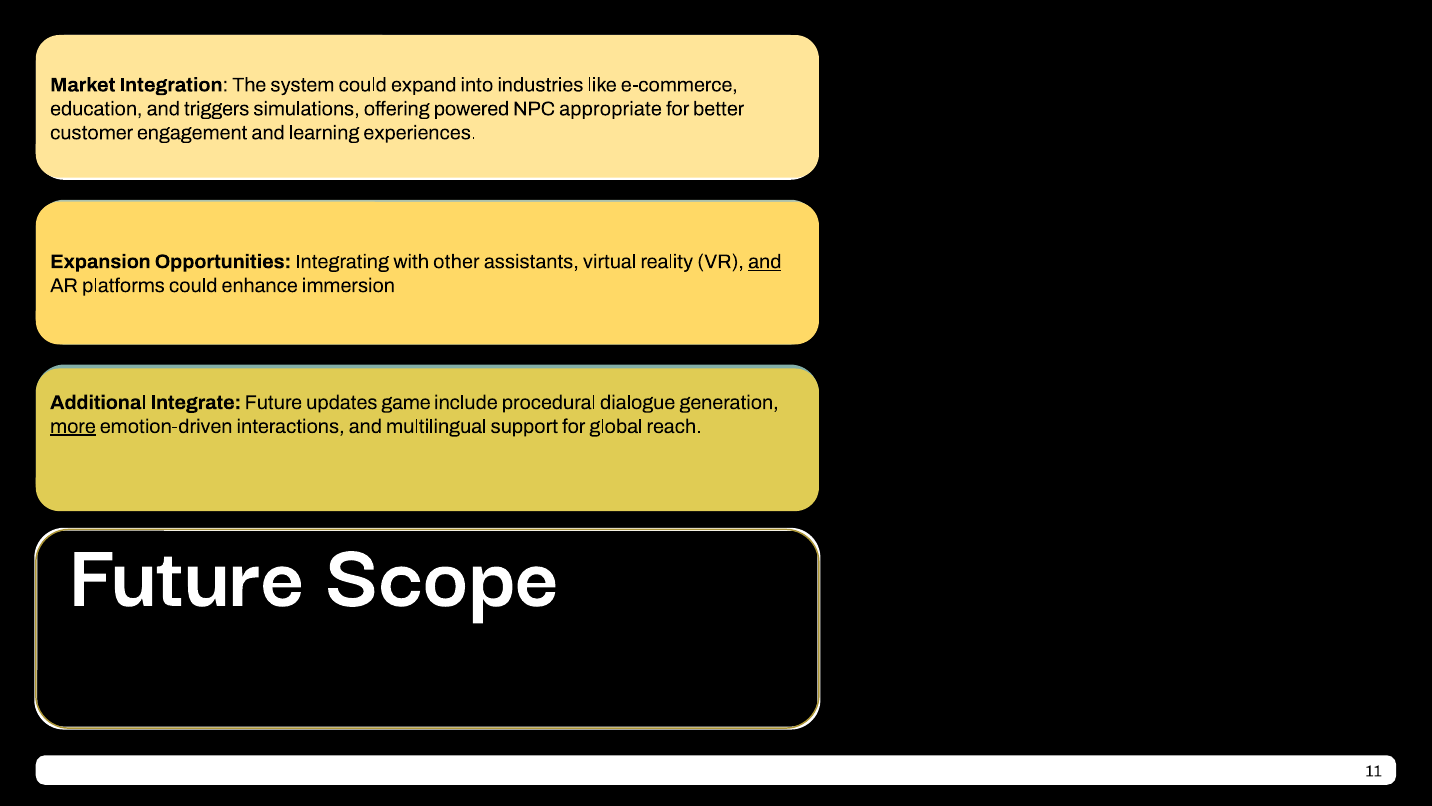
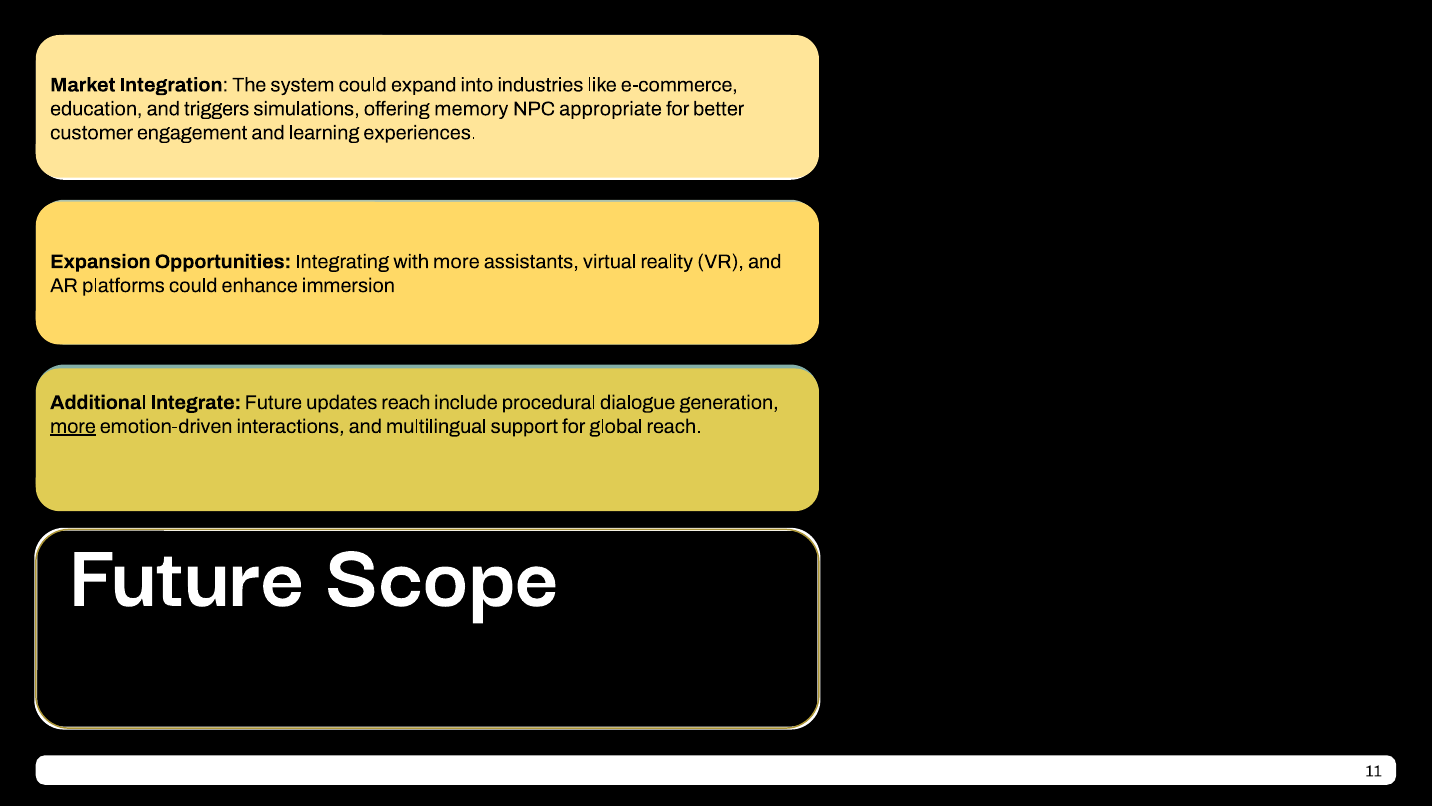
powered: powered -> memory (471, 109)
with other: other -> more (456, 261)
and underline: present -> none (765, 261)
updates game: game -> reach (406, 402)
